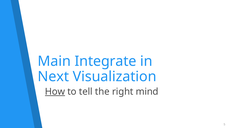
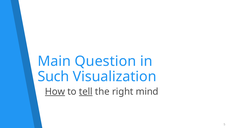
Integrate: Integrate -> Question (105, 61)
Next: Next -> Such (53, 76)
tell underline: none -> present (86, 91)
